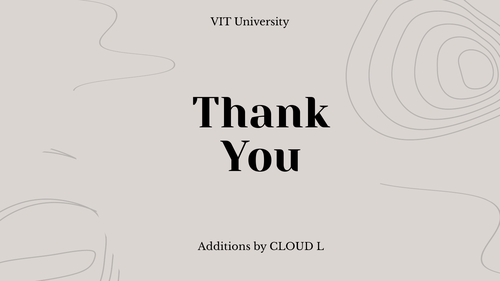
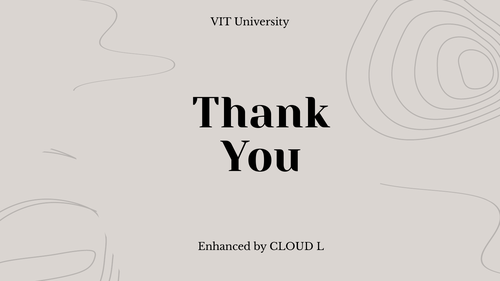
Additions: Additions -> Enhanced (224, 247)
